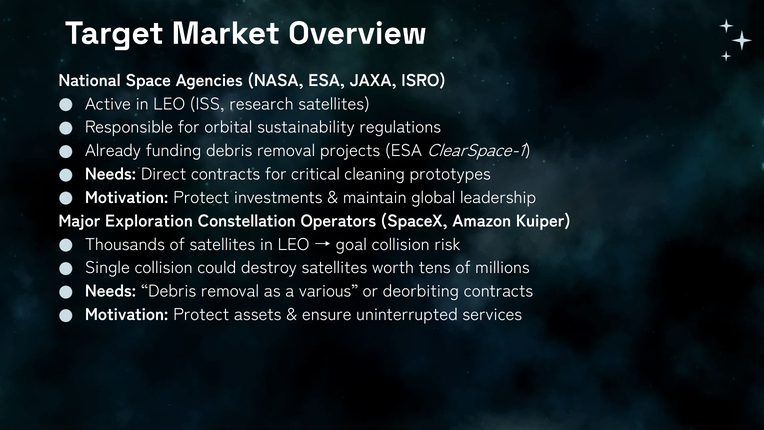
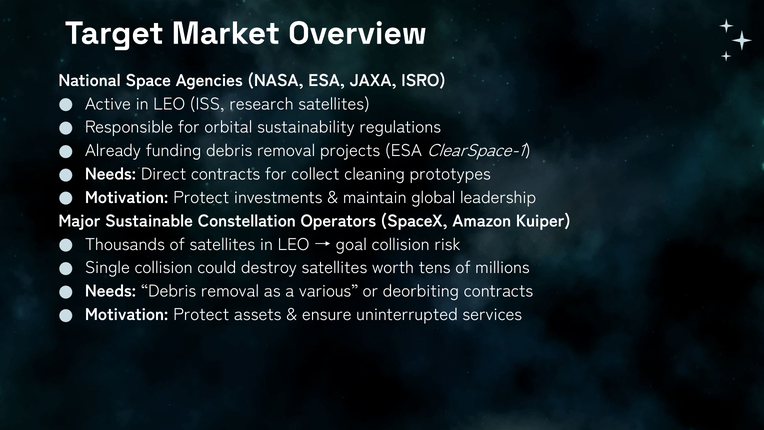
critical: critical -> collect (315, 174)
Exploration: Exploration -> Sustainable (149, 221)
